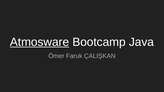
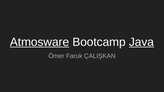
Java underline: none -> present (141, 42)
